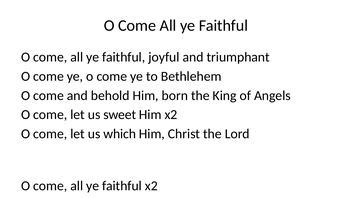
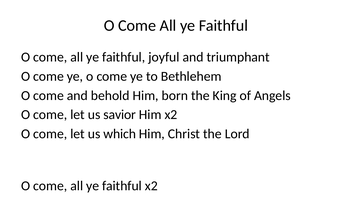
sweet: sweet -> savior (120, 115)
